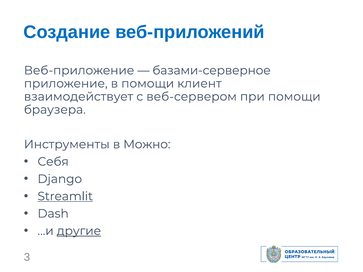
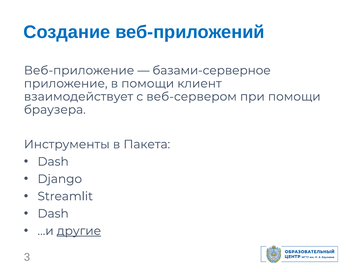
Можно: Можно -> Пакета (147, 144)
Себя: Себя -> Dash (53, 161)
Streamlit underline: present -> none (65, 196)
